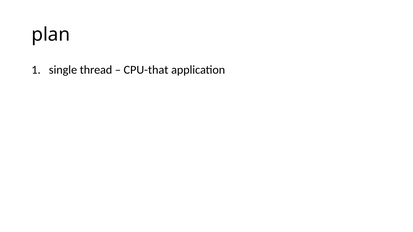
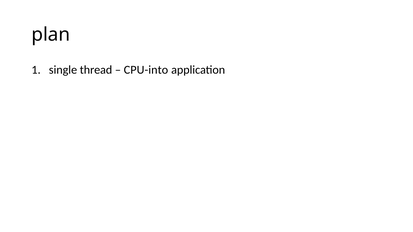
CPU-that: CPU-that -> CPU-into (146, 70)
